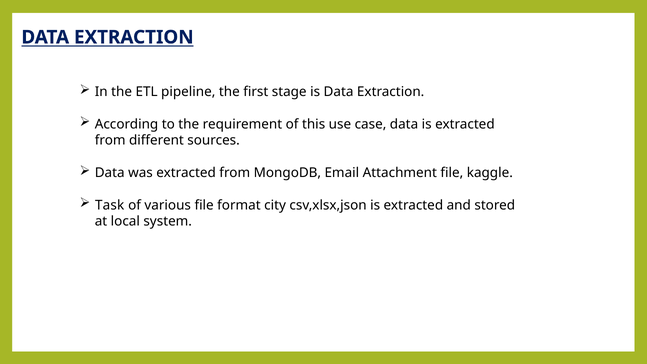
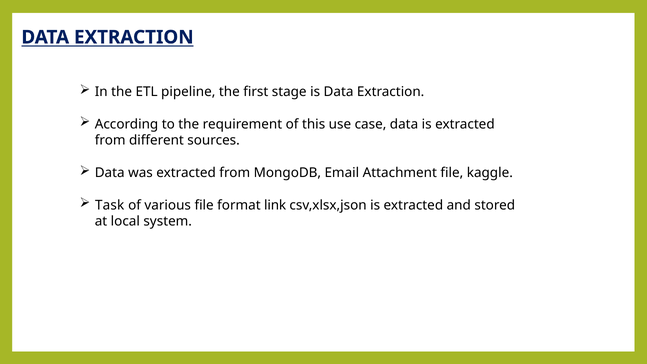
city: city -> link (275, 205)
